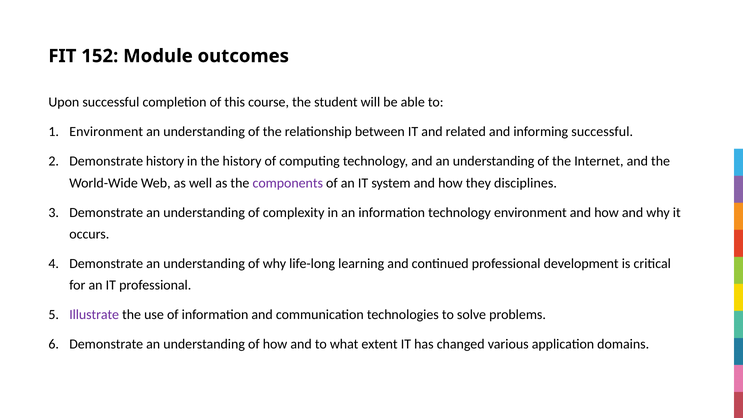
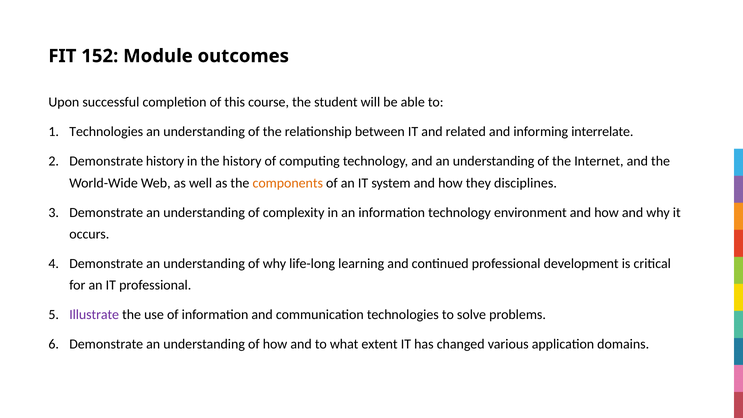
Environment: Environment -> Technologies (106, 132)
informing successful: successful -> interrelate (602, 132)
components colour: purple -> orange (288, 183)
